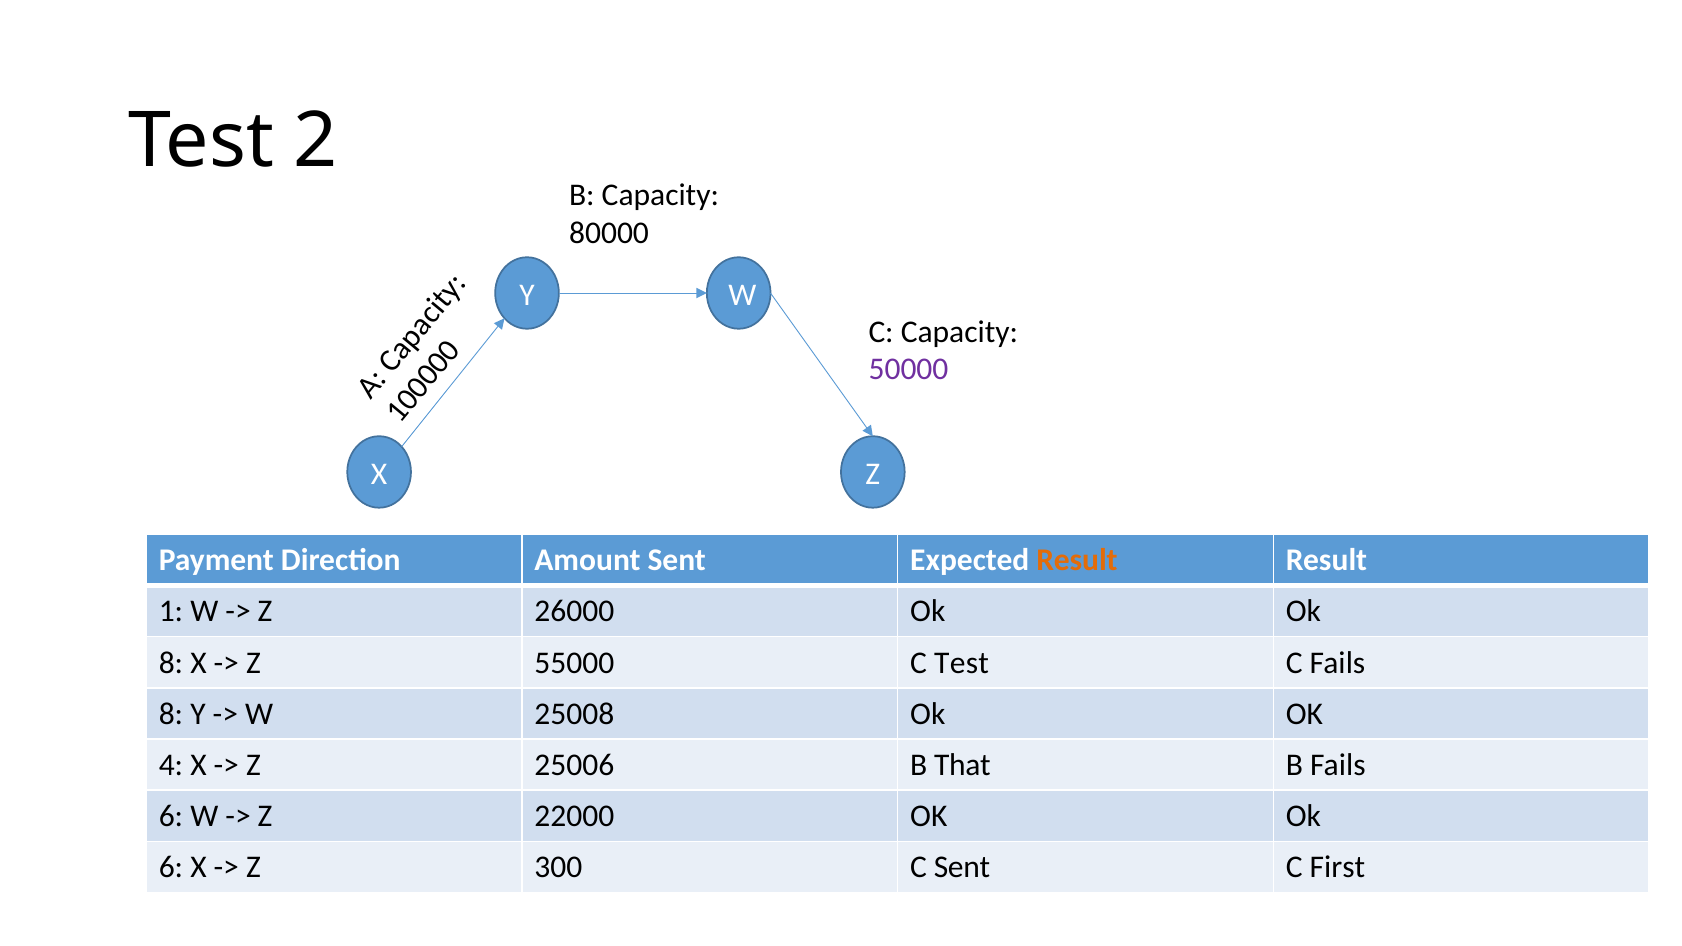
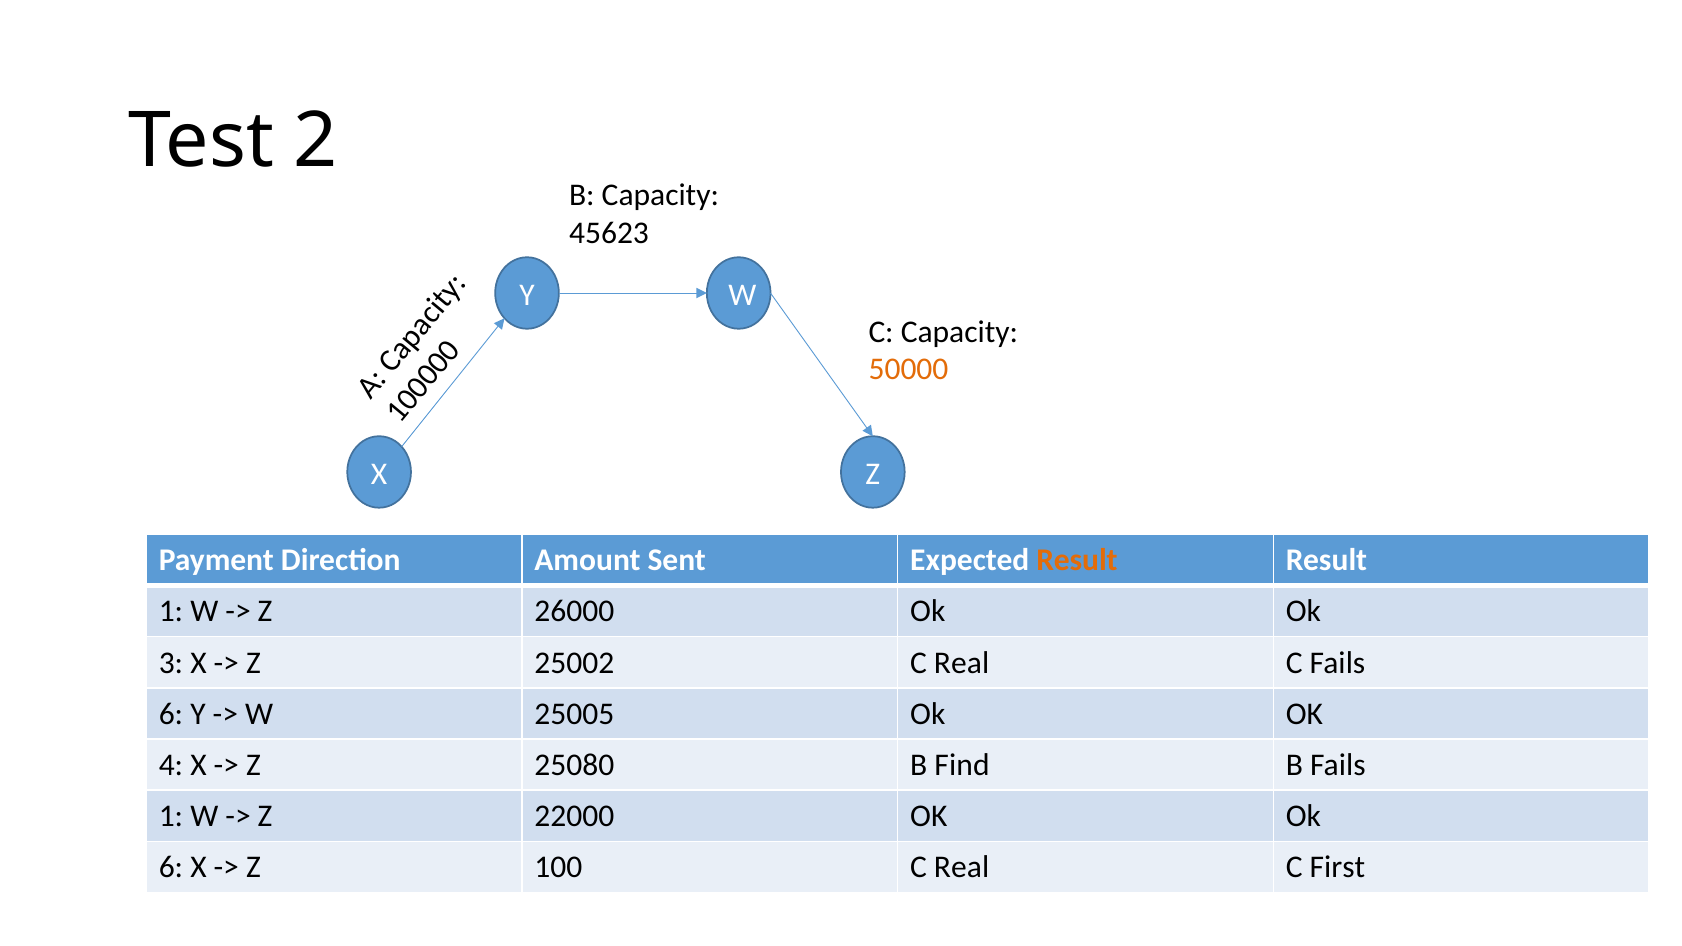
80000: 80000 -> 45623 (609, 233)
50000 colour: purple -> orange (908, 370)
8: 8 -> 3 (171, 663)
55000: 55000 -> 25002 (574, 663)
Test: Test -> Real (962, 663)
8: 8 -> 6 (171, 714)
25008: 25008 -> 25005 (574, 714)
25006: 25006 -> 25080 (574, 765)
That: That -> Find (962, 765)
6: 6 -> 1 (171, 816)
300: 300 -> 100 (558, 867)
Sent: Sent -> Real (962, 867)
